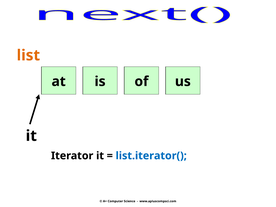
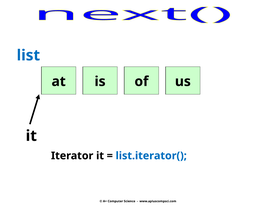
list colour: orange -> blue (28, 55)
